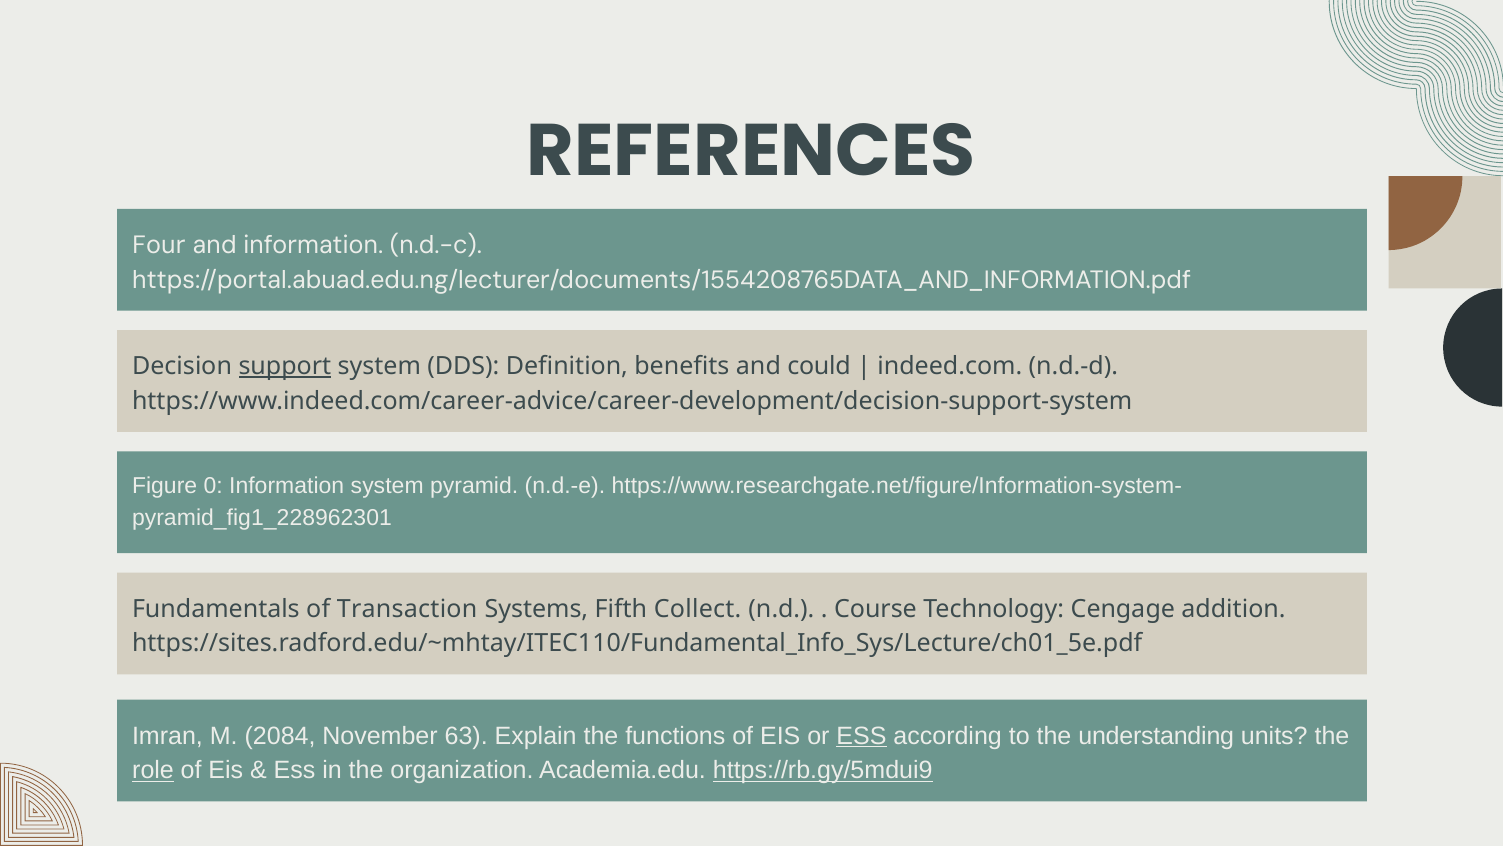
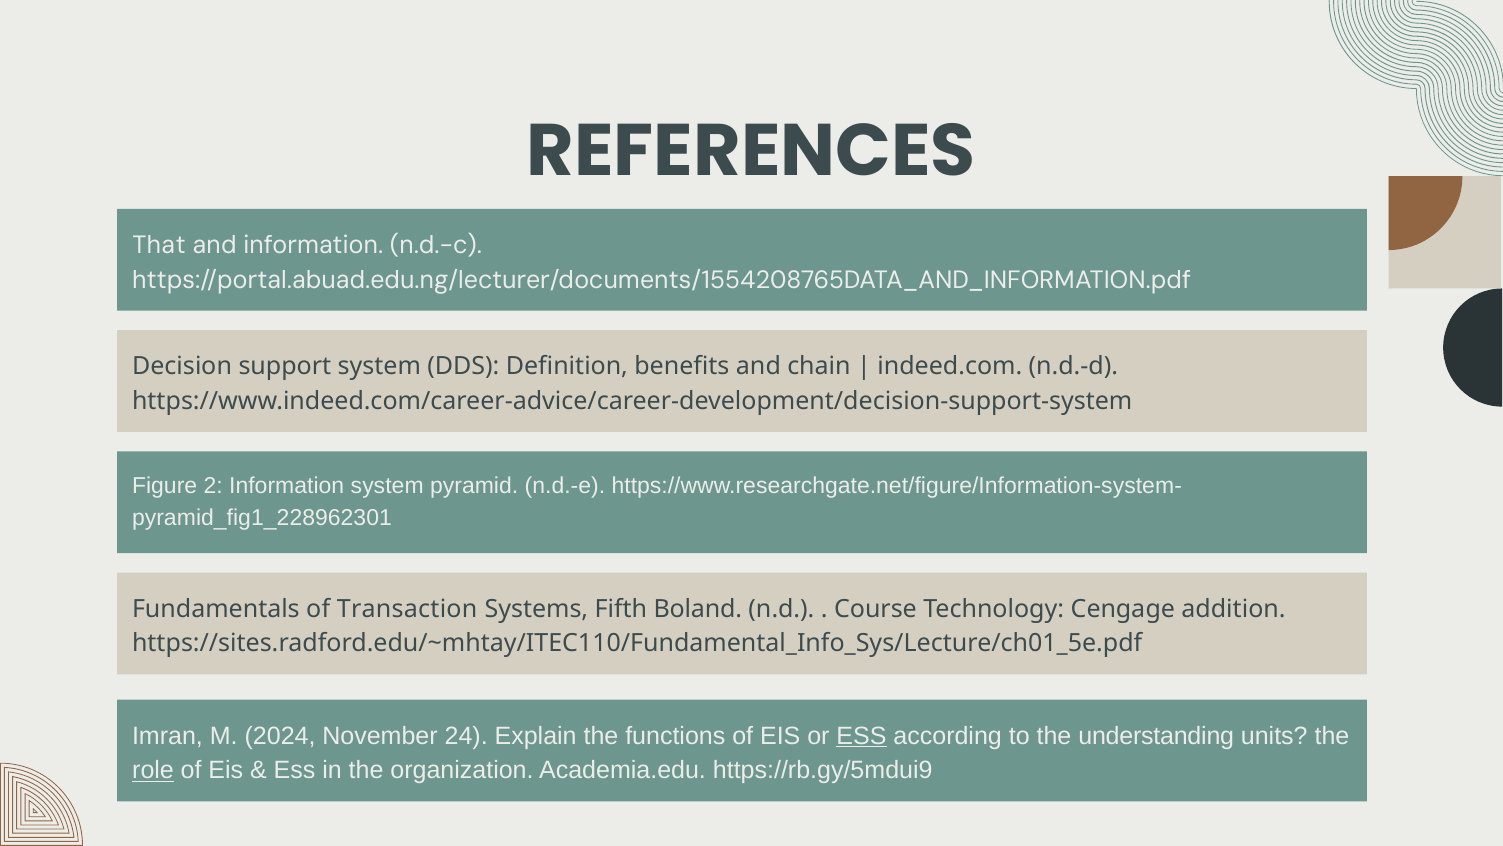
Four: Four -> That (159, 245)
support underline: present -> none (285, 366)
could: could -> chain (819, 366)
0: 0 -> 2 (213, 486)
Collect: Collect -> Boland (698, 609)
2084: 2084 -> 2024 (280, 735)
63: 63 -> 24 (466, 735)
https://rb.gy/5mdui9 underline: present -> none (823, 770)
